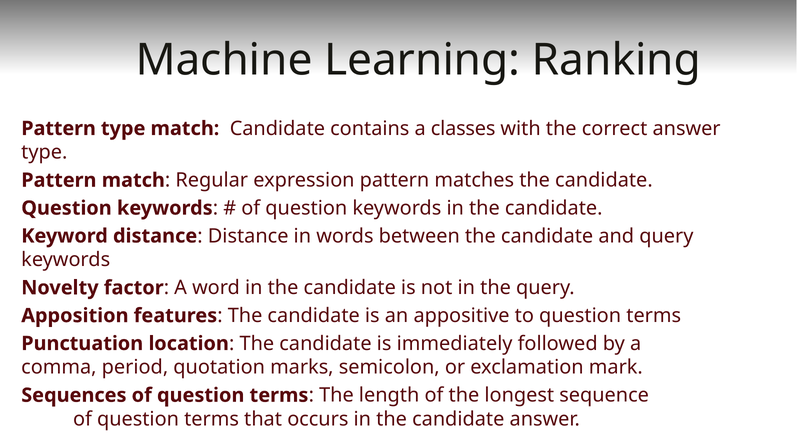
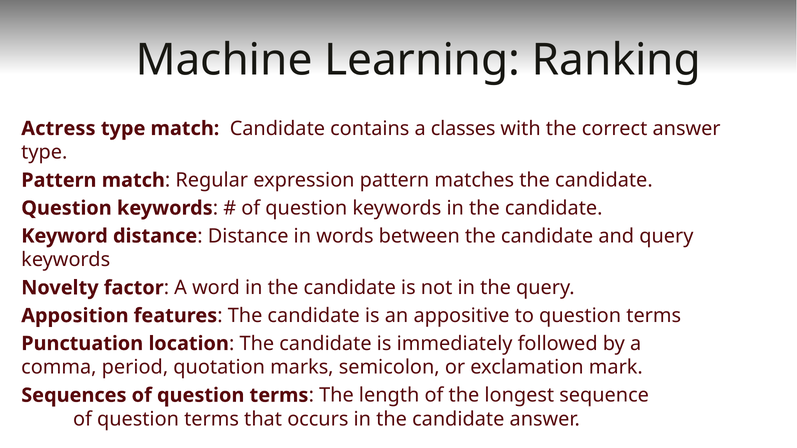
Pattern: Pattern -> Actress (58, 129)
